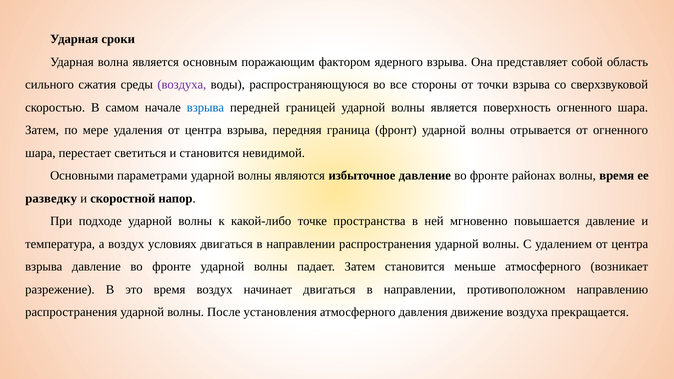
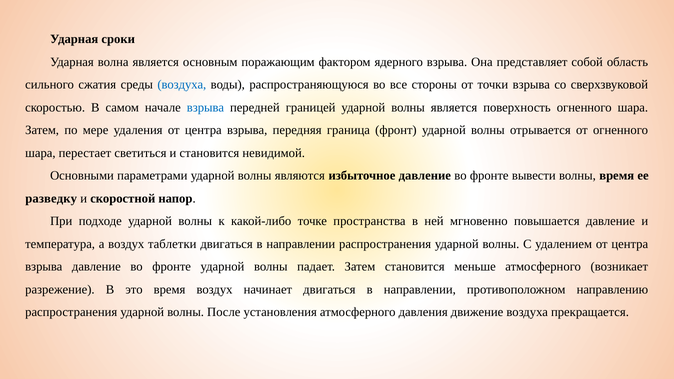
воздуха colour: purple -> blue (182, 85)
районах: районах -> вывести (534, 176)
условиях: условиях -> таблетки (172, 244)
